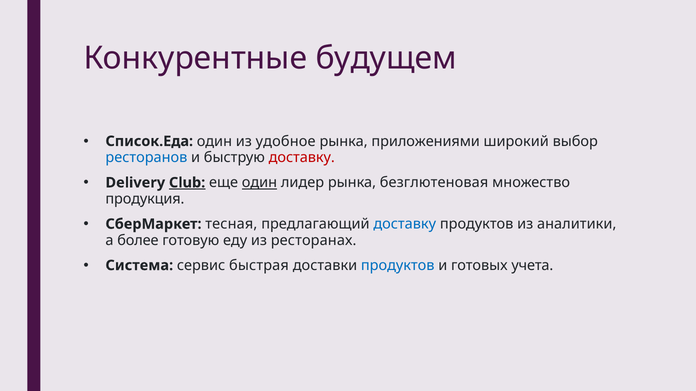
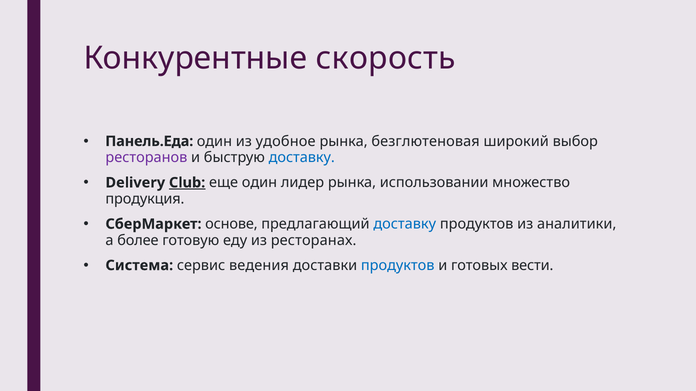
будущем: будущем -> скорость (386, 58)
Список.Еда: Список.Еда -> Панель.Еда (149, 141)
приложениями: приложениями -> безглютеновая (426, 141)
ресторанов colour: blue -> purple (146, 158)
доставку colour: red -> blue (302, 158)
один underline: present -> none (260, 183)
безглютеновая: безглютеновая -> использовании (434, 183)
тесная: тесная -> основе (231, 224)
быстрая: быстрая -> ведения (259, 266)
учета: учета -> вести (532, 266)
